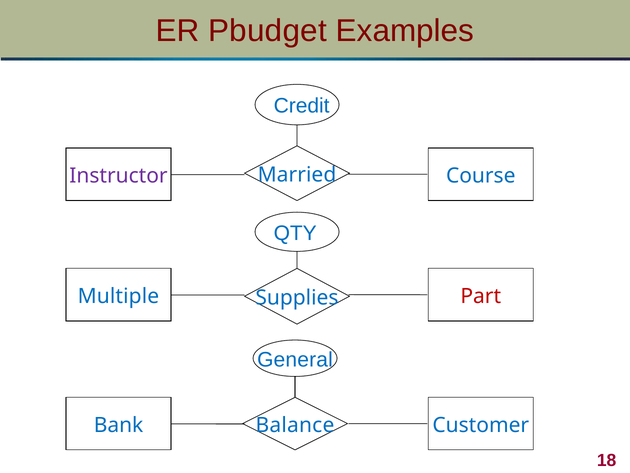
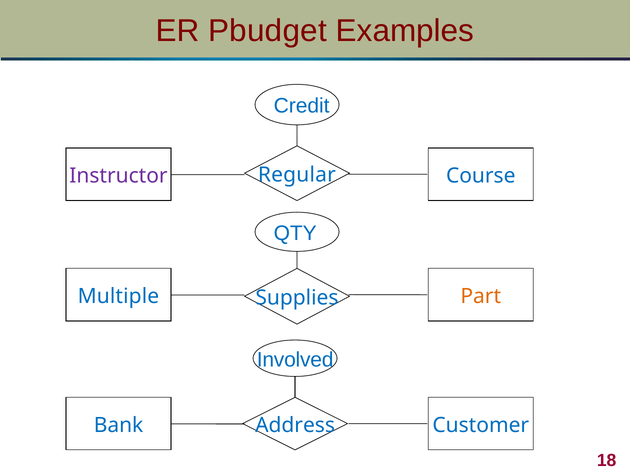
Married: Married -> Regular (297, 174)
Part colour: red -> orange (481, 296)
General: General -> Involved (295, 359)
Balance: Balance -> Address (295, 425)
